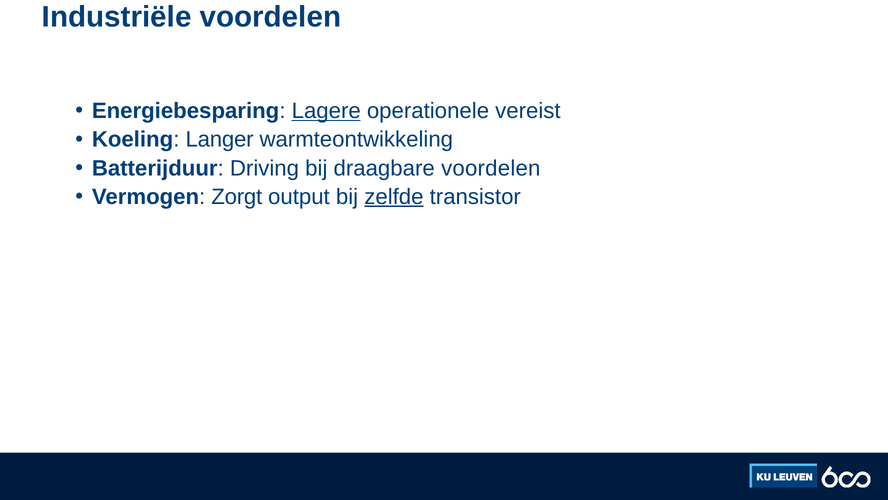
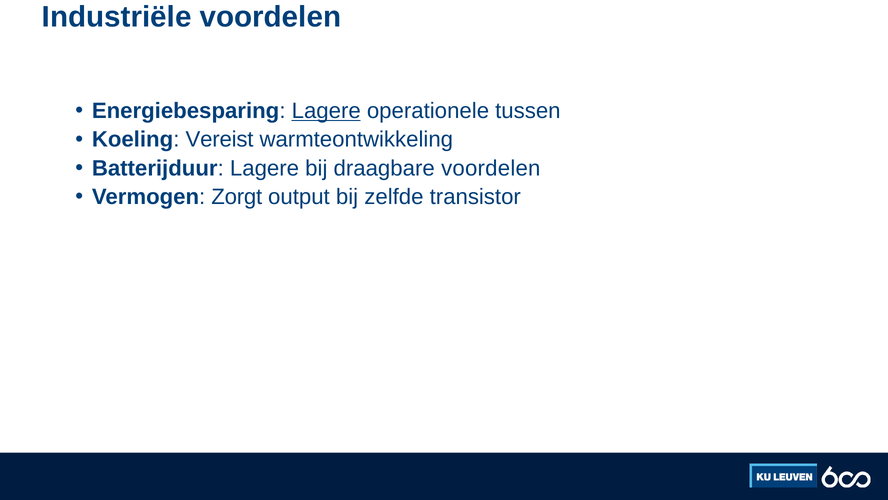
vereist: vereist -> tussen (528, 111)
Langer: Langer -> Vereist (220, 139)
Batterijduur Driving: Driving -> Lagere (265, 168)
zelfde underline: present -> none (394, 197)
